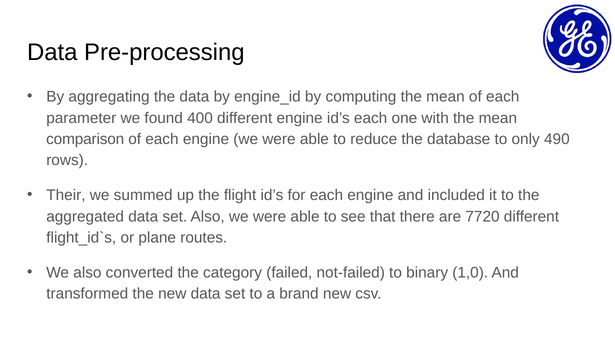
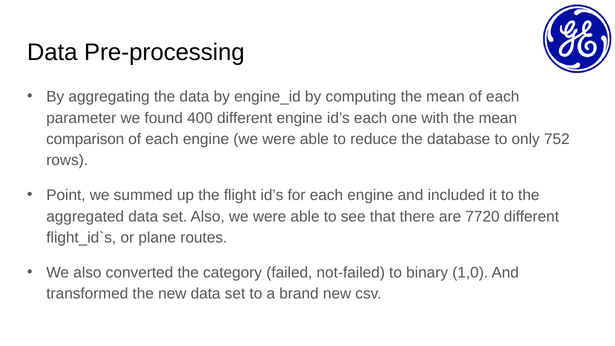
490: 490 -> 752 (557, 139)
Their: Their -> Point (66, 195)
